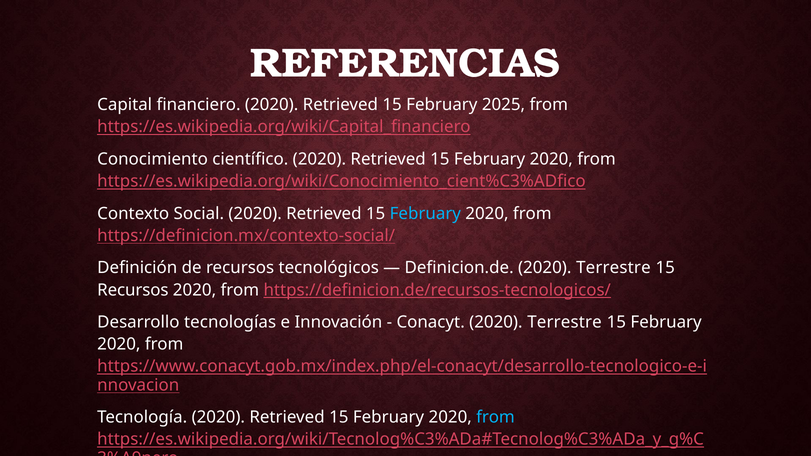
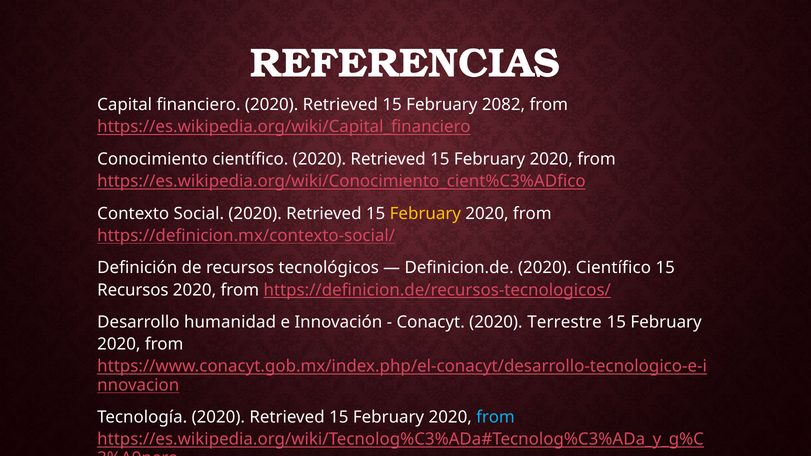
2025: 2025 -> 2082 (504, 105)
February colour: light blue -> yellow (425, 214)
Definicion.de 2020 Terrestre: Terrestre -> Científico (613, 268)
tecnologías: tecnologías -> humanidad (230, 322)
